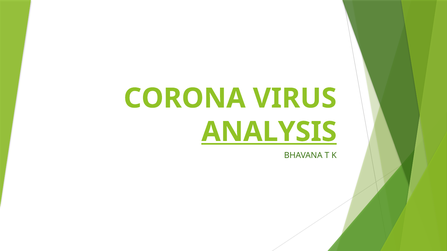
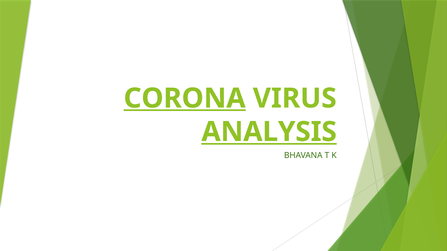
CORONA underline: none -> present (185, 98)
